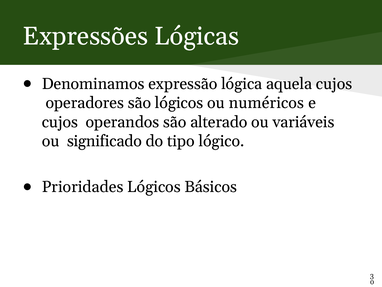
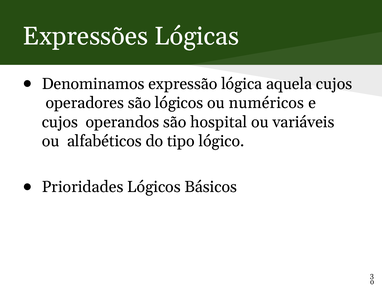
alterado: alterado -> hospital (219, 122)
significado: significado -> alfabéticos (104, 141)
